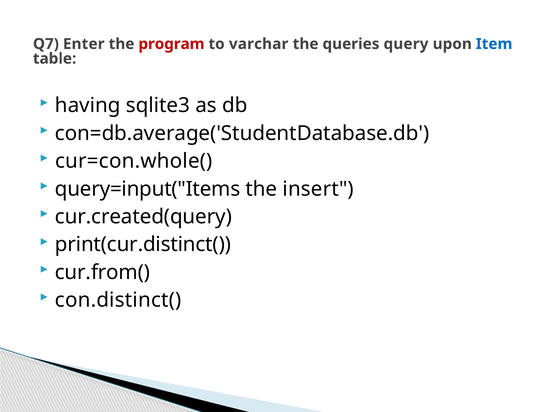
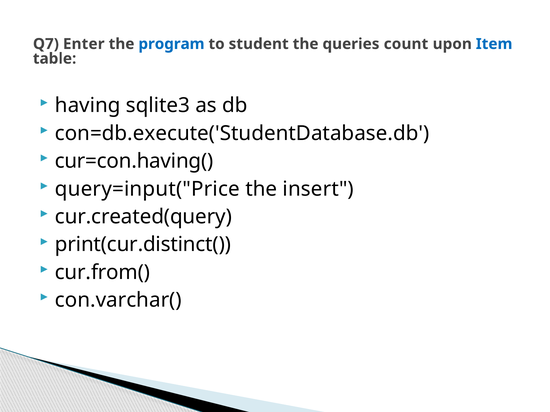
program colour: red -> blue (171, 44)
varchar: varchar -> student (259, 44)
query: query -> count (406, 44)
con=db.average('StudentDatabase.db: con=db.average('StudentDatabase.db -> con=db.execute('StudentDatabase.db (242, 133)
cur=con.whole(: cur=con.whole( -> cur=con.having( (134, 161)
query=input("Items: query=input("Items -> query=input("Price (147, 189)
con.distinct(: con.distinct( -> con.varchar( (118, 300)
